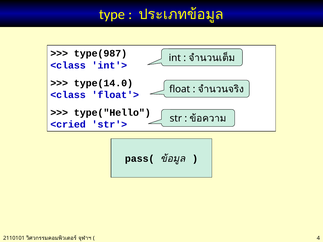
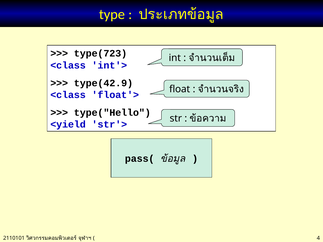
type(987: type(987 -> type(723 (101, 54)
type(14.0: type(14.0 -> type(42.9 (103, 83)
<cried: <cried -> <yield (68, 125)
